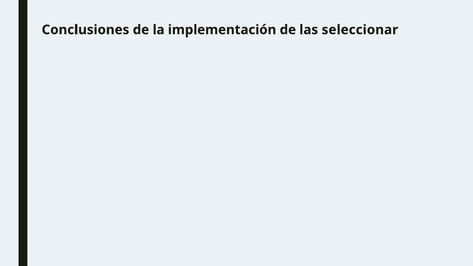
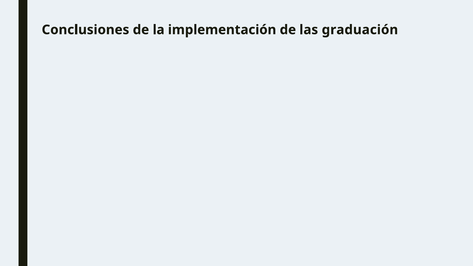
seleccionar: seleccionar -> graduación (360, 30)
